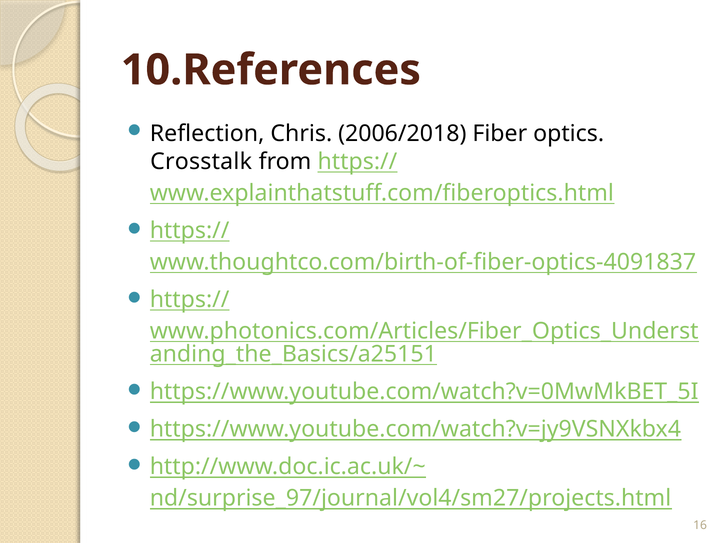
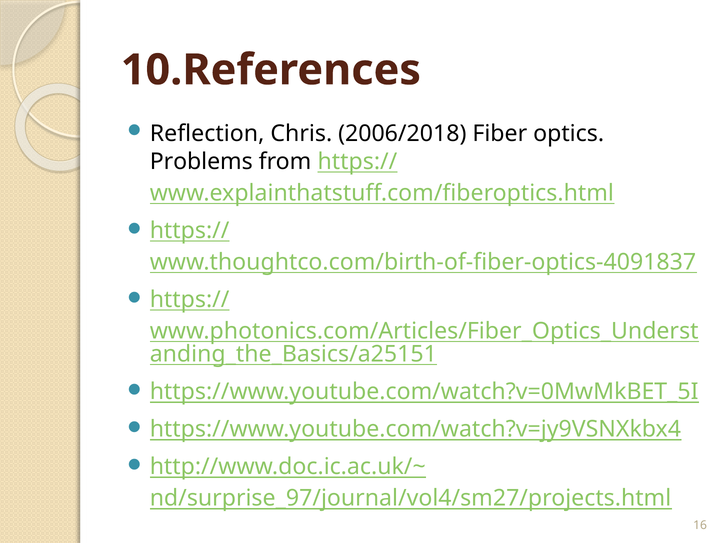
Crosstalk: Crosstalk -> Problems (201, 161)
